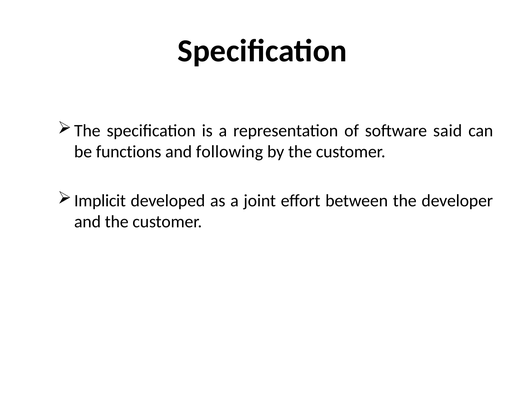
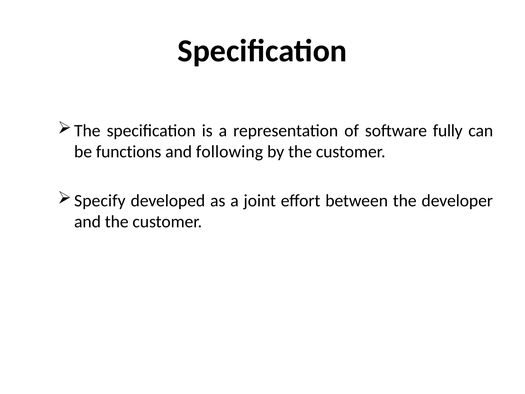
said: said -> fully (448, 131)
Implicit: Implicit -> Specify (100, 201)
